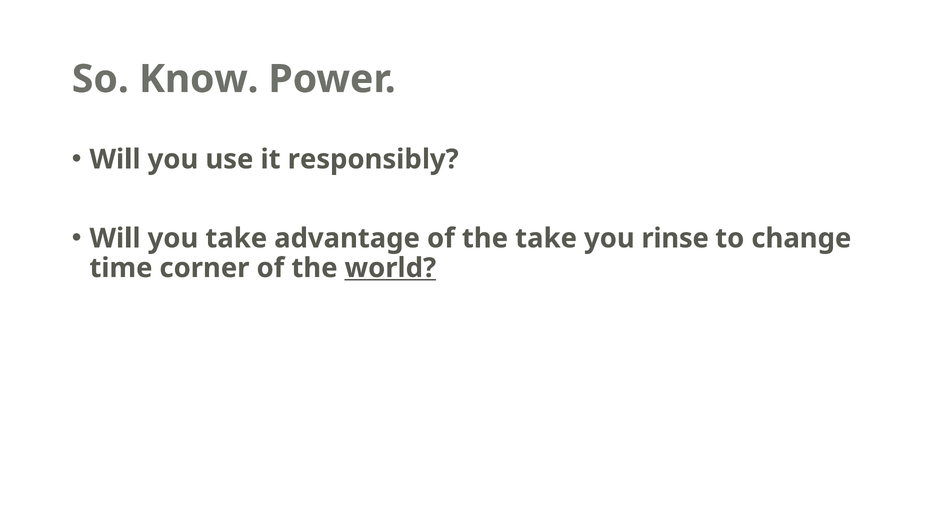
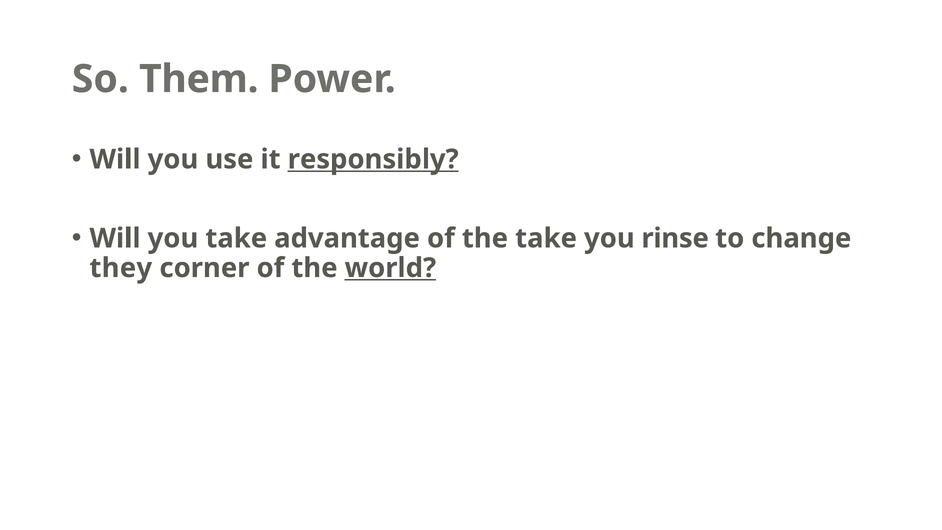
Know: Know -> Them (199, 79)
responsibly underline: none -> present (373, 159)
time: time -> they (121, 268)
